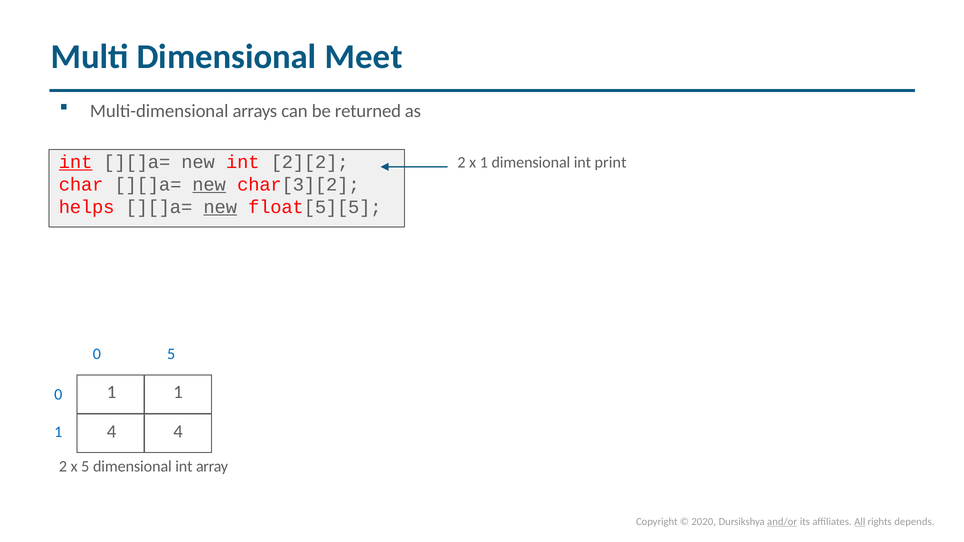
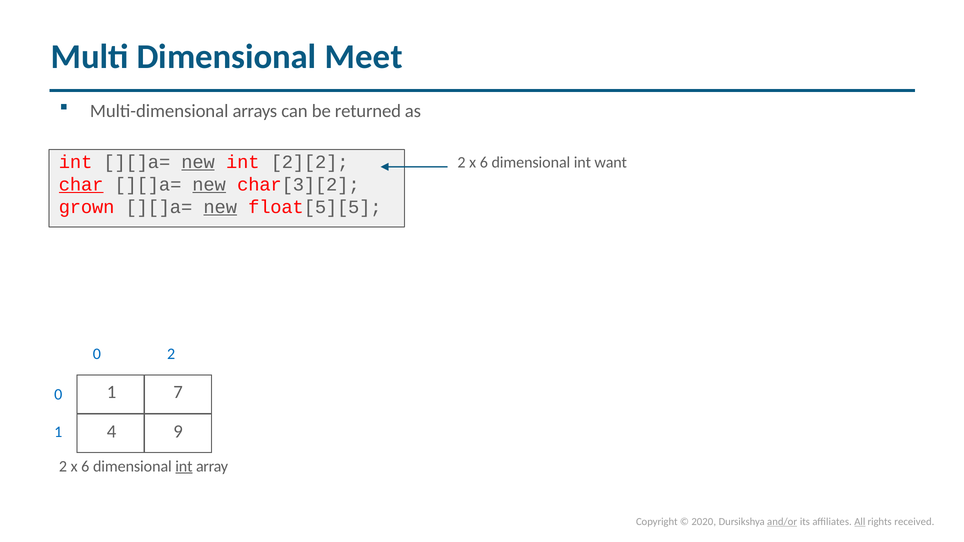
int underline: present -> none (76, 162)
new underline: none -> present (198, 162)
1: 1 -> 6 (484, 162)
print: print -> want (611, 162)
char underline: none -> present (81, 184)
helps: helps -> grown (87, 207)
0 5: 5 -> 2 (171, 354)
1 1: 1 -> 7 (178, 393)
4 4: 4 -> 9 (178, 432)
5: 5 -> 6 (85, 466)
int underline: none -> present (184, 466)
depends: depends -> received (914, 522)
